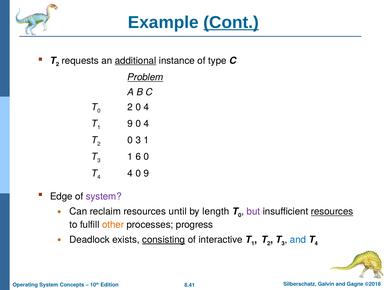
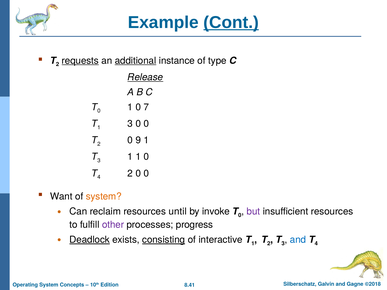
requests underline: none -> present (80, 61)
Problem: Problem -> Release (145, 77)
0 2: 2 -> 1 (130, 107)
4: 4 -> 7 (146, 107)
1 9: 9 -> 3 (130, 124)
4: 4 -> 0 (146, 124)
0 3: 3 -> 9 (138, 140)
1 6: 6 -> 1 (138, 157)
4: 4 -> 2 (130, 173)
9: 9 -> 0 (146, 173)
Edge: Edge -> Want (61, 197)
system colour: purple -> orange (104, 197)
length: length -> invoke (216, 212)
resources underline: present -> none (332, 212)
other colour: orange -> purple (113, 225)
Deadlock underline: none -> present (90, 240)
